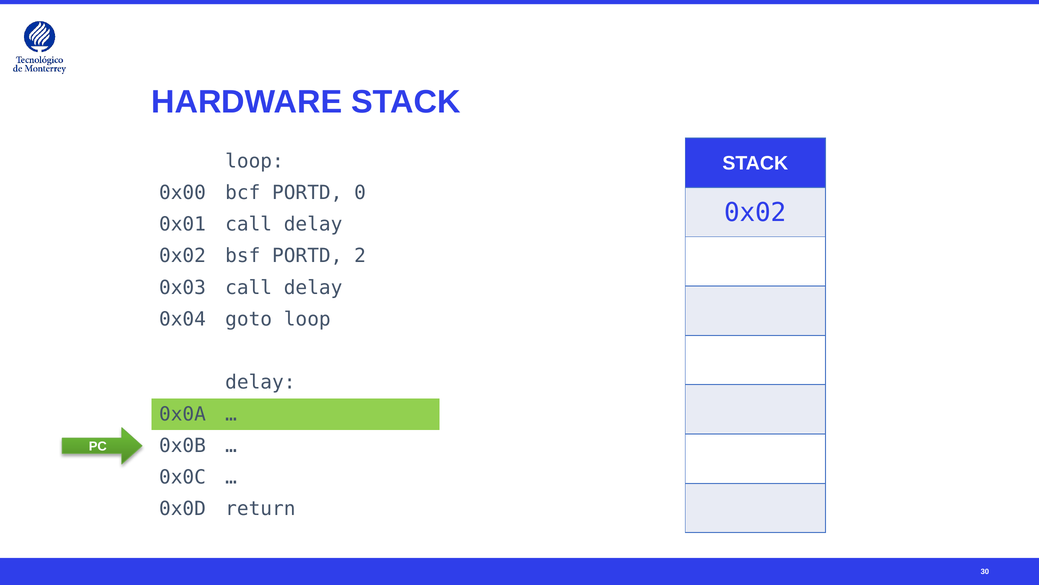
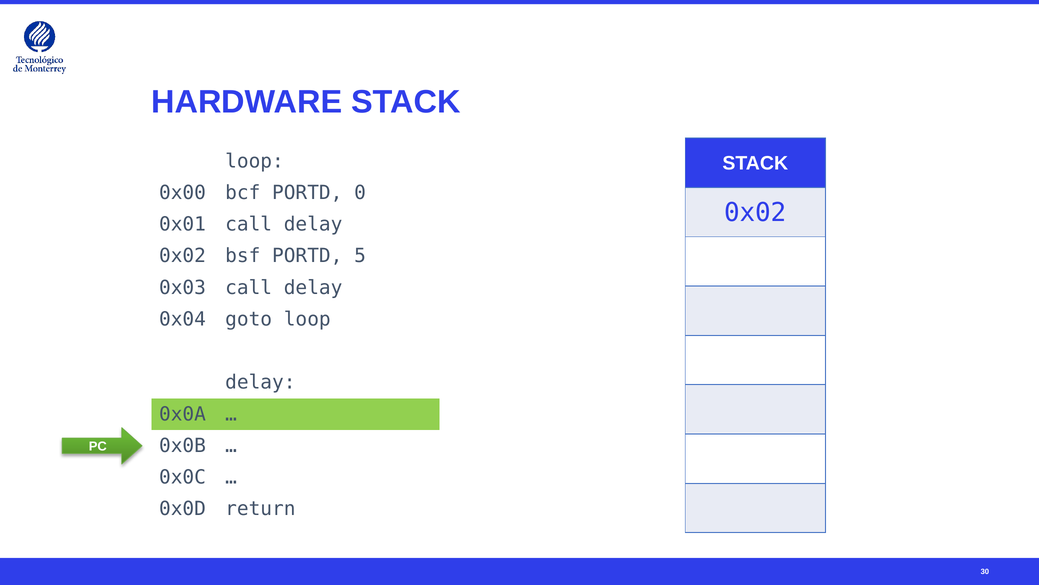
2: 2 -> 5 (360, 256)
